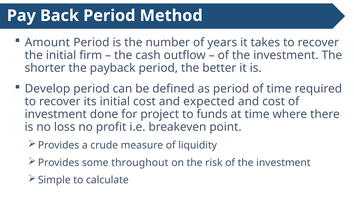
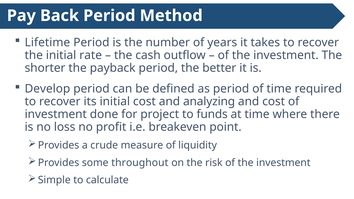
Amount: Amount -> Lifetime (47, 43)
firm: firm -> rate (91, 55)
expected: expected -> analyzing (209, 102)
